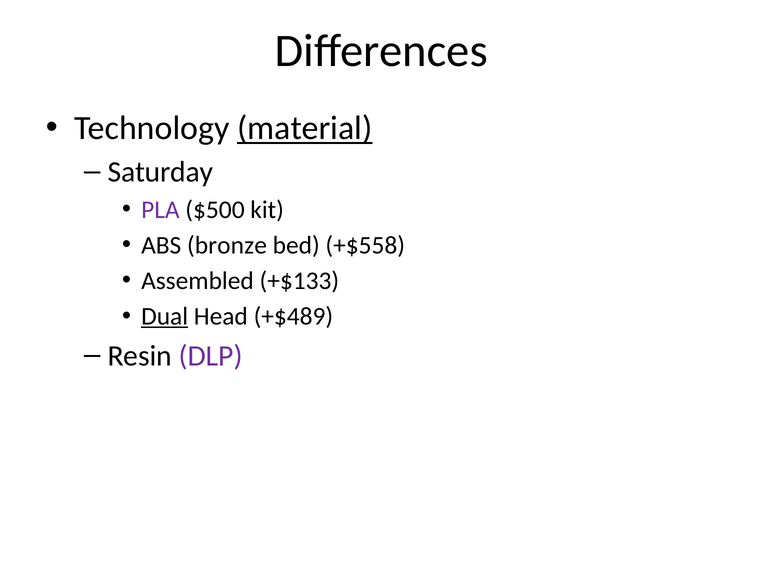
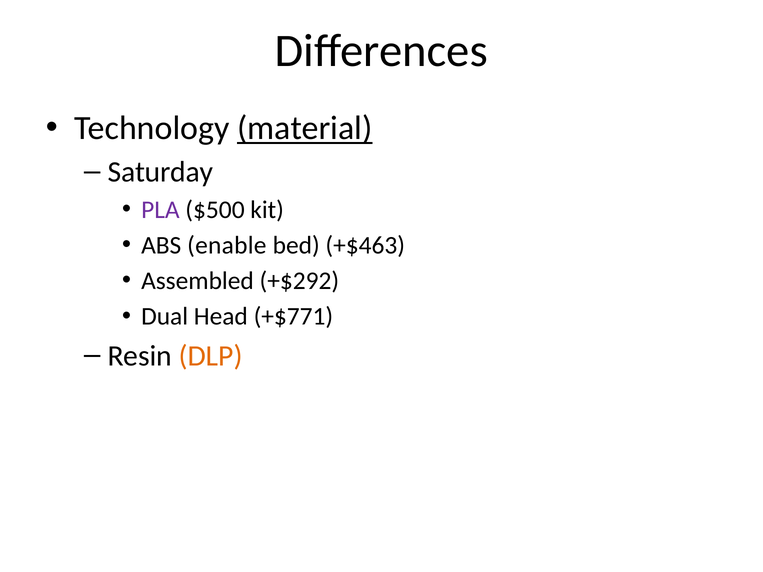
bronze: bronze -> enable (227, 245)
+$558: +$558 -> +$463 (365, 245)
+$133: +$133 -> +$292 (299, 281)
Dual underline: present -> none (165, 317)
+$489: +$489 -> +$771 (293, 317)
DLP colour: purple -> orange (211, 356)
